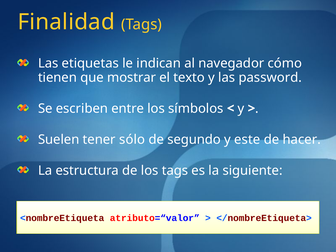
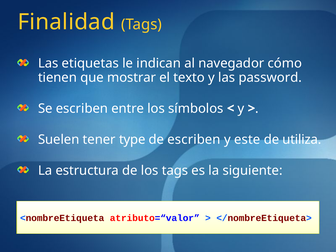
sólo: sólo -> type (132, 139)
de segundo: segundo -> escriben (194, 139)
hacer: hacer -> utiliza (302, 139)
